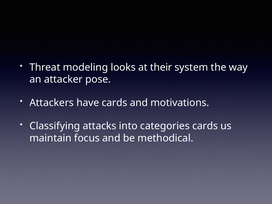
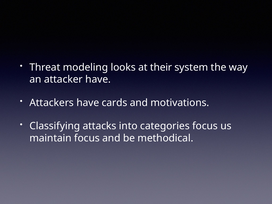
attacker pose: pose -> have (98, 79)
categories cards: cards -> focus (205, 126)
